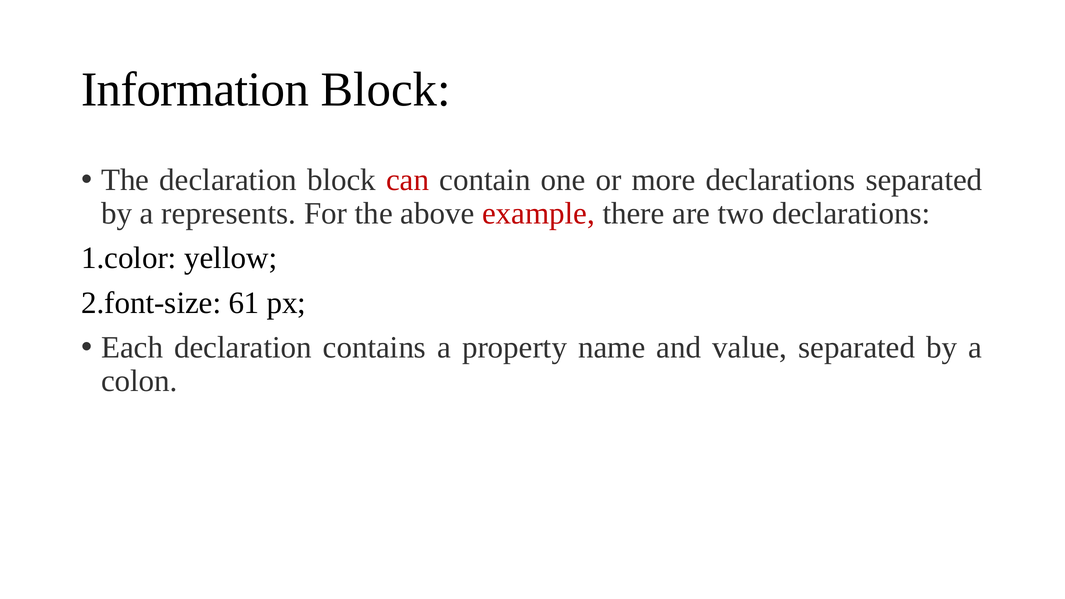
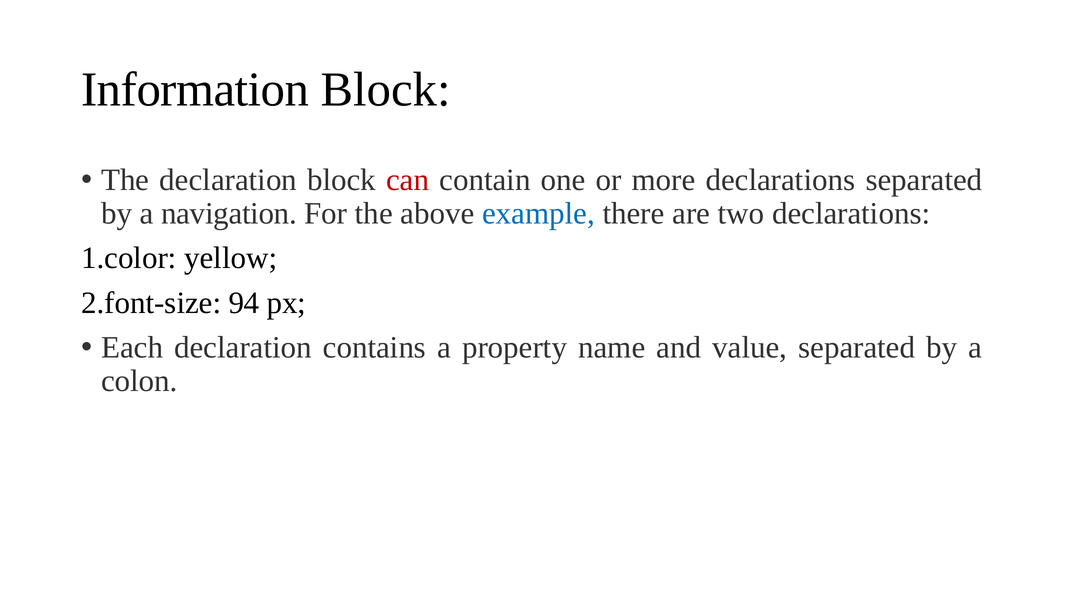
represents: represents -> navigation (229, 214)
example colour: red -> blue (539, 214)
61: 61 -> 94 (244, 303)
